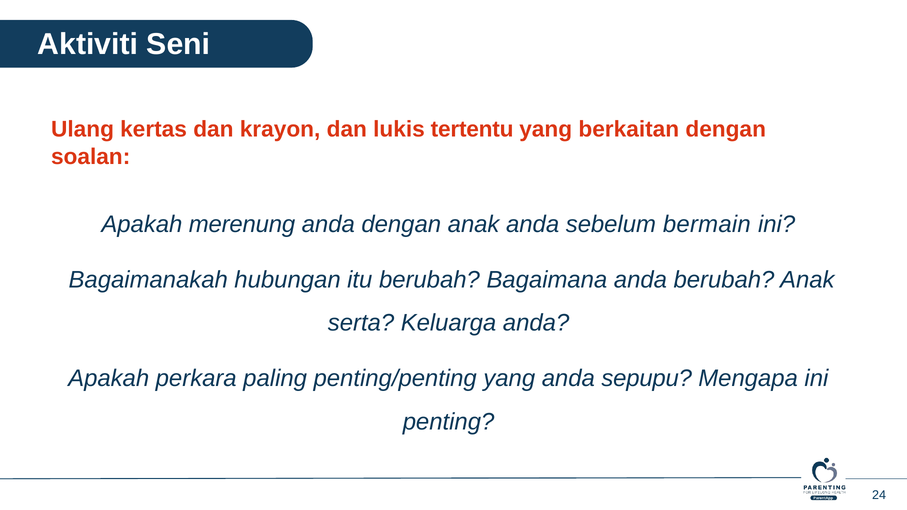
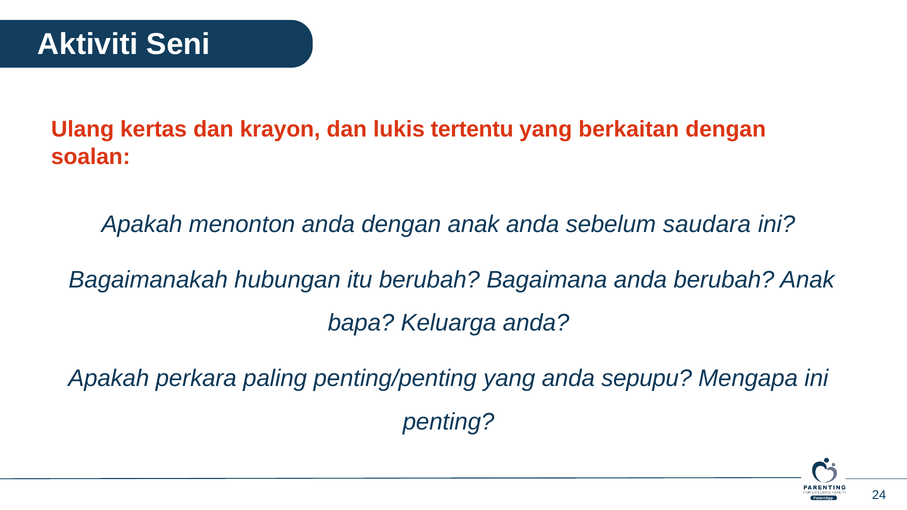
merenung: merenung -> menonton (242, 224)
bermain: bermain -> saudara (707, 224)
serta: serta -> bapa (361, 323)
